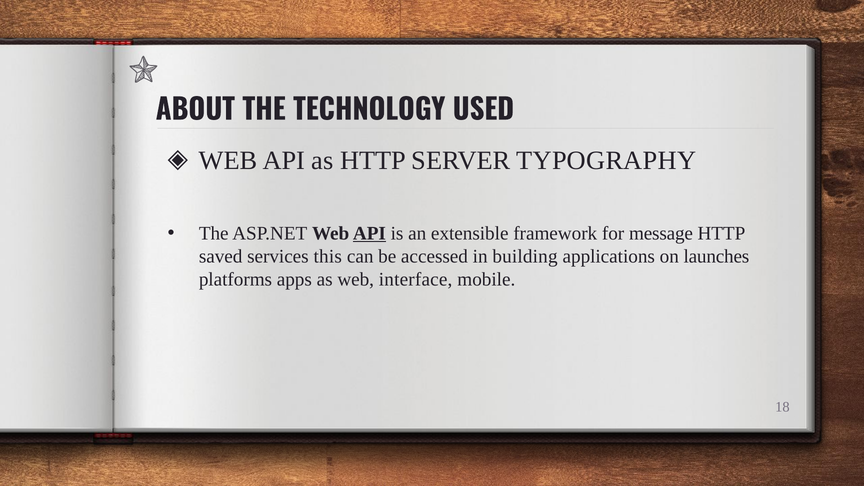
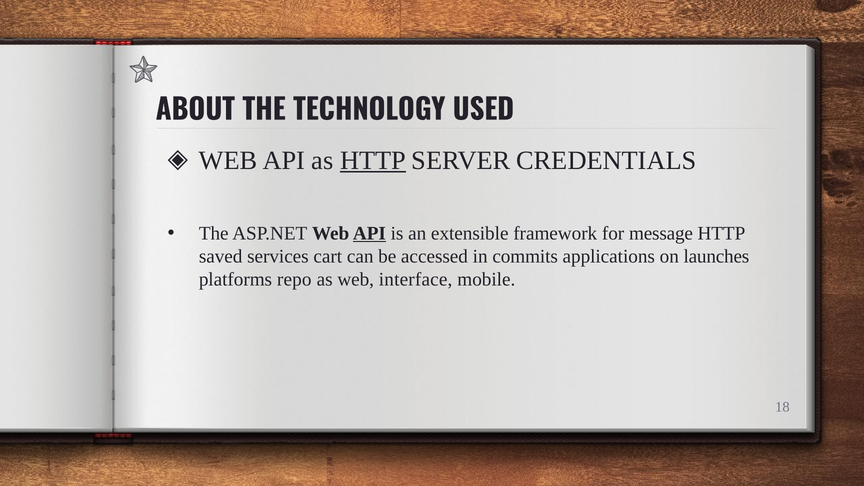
HTTP underline: none -> present (373, 160)
TYPOGRAPHY: TYPOGRAPHY -> CREDENTIALS (606, 160)
this: this -> cart (328, 256)
building: building -> commits (525, 256)
apps: apps -> repo (294, 279)
